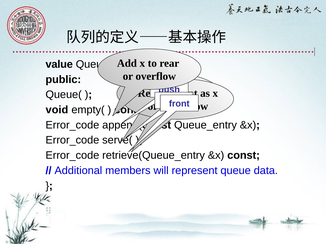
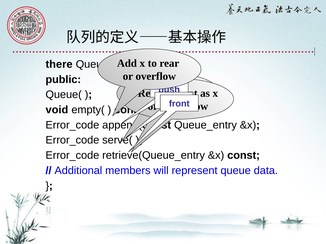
value: value -> there (59, 64)
